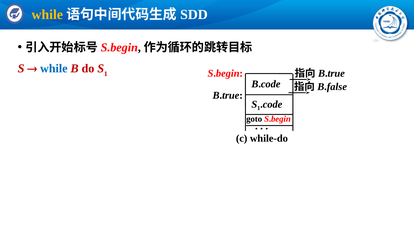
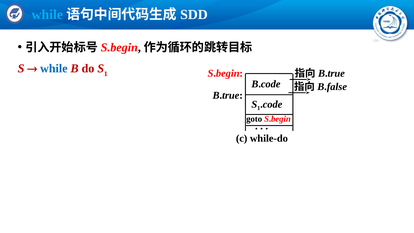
while colour: yellow -> light blue (47, 15)
